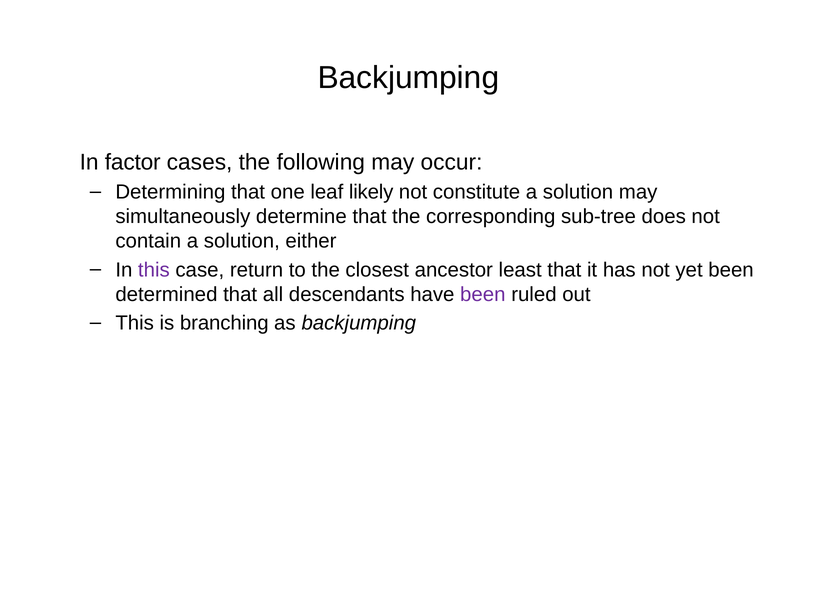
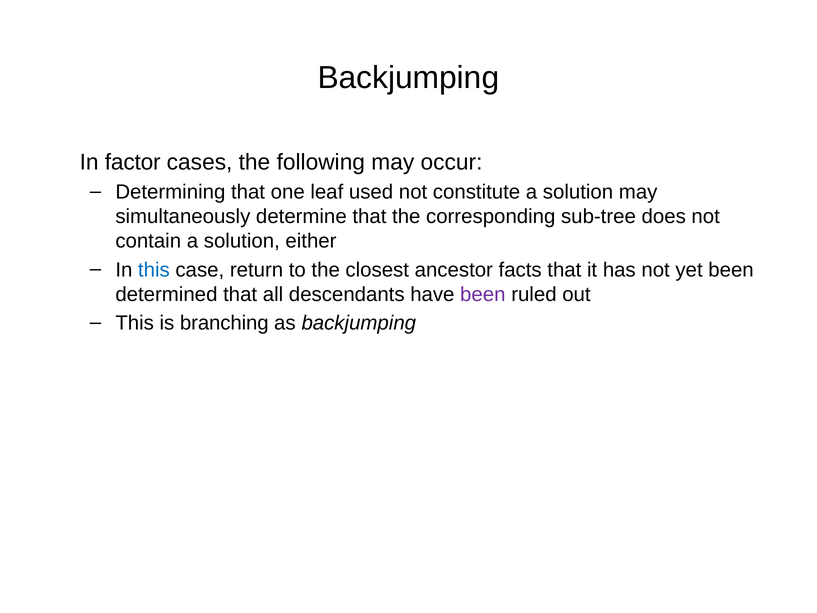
likely: likely -> used (371, 192)
this colour: purple -> blue (154, 270)
least: least -> facts (520, 270)
